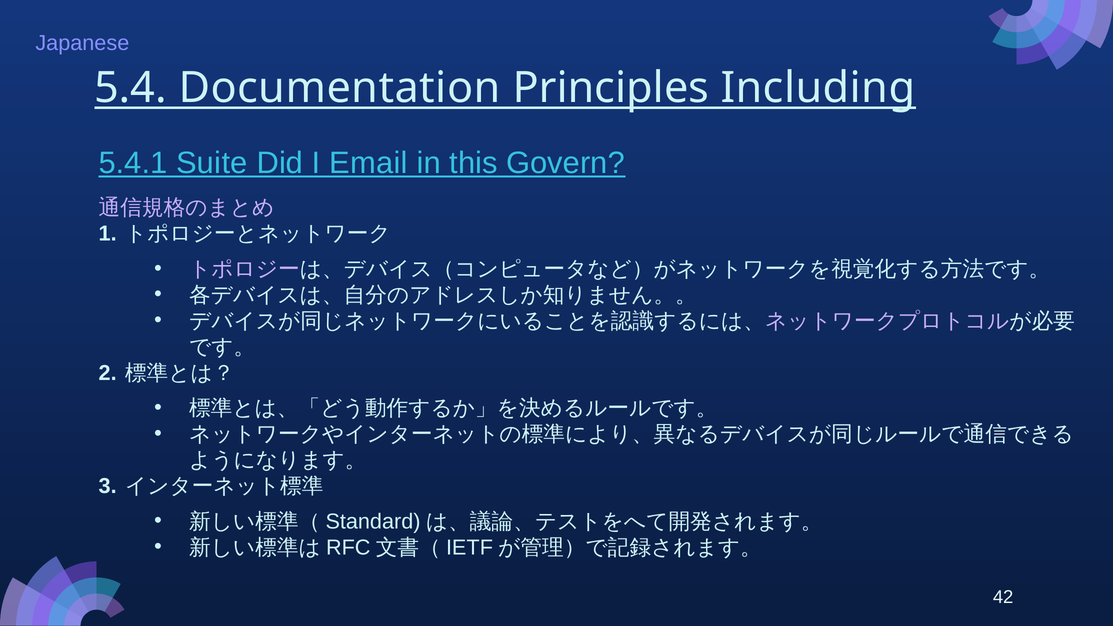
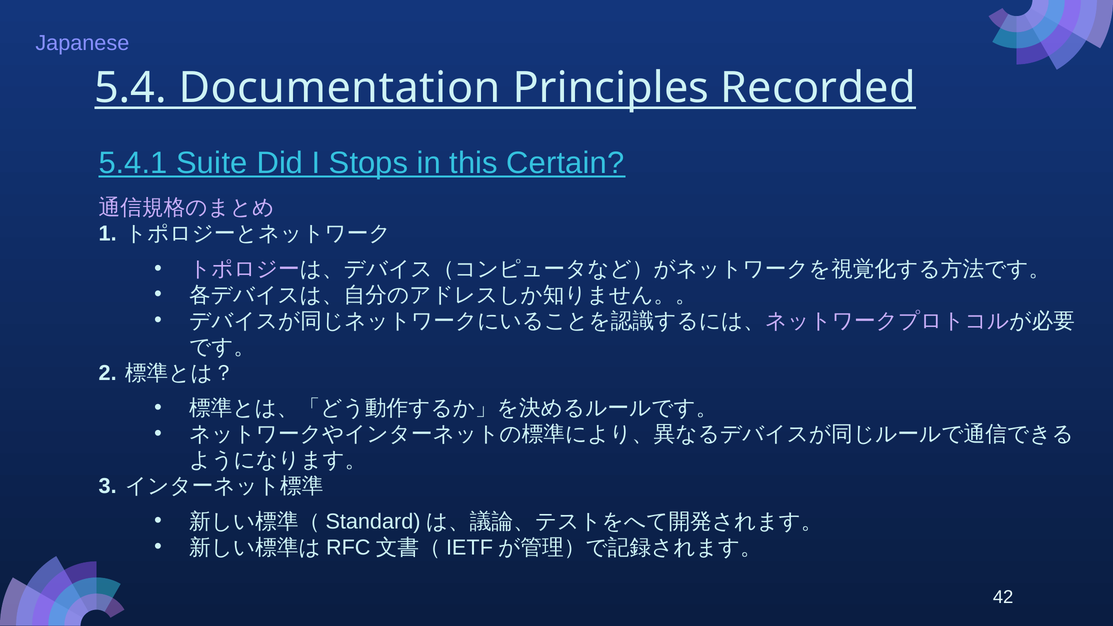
Including: Including -> Recorded (818, 88)
Email: Email -> Stops (369, 163)
Govern: Govern -> Certain (565, 163)
